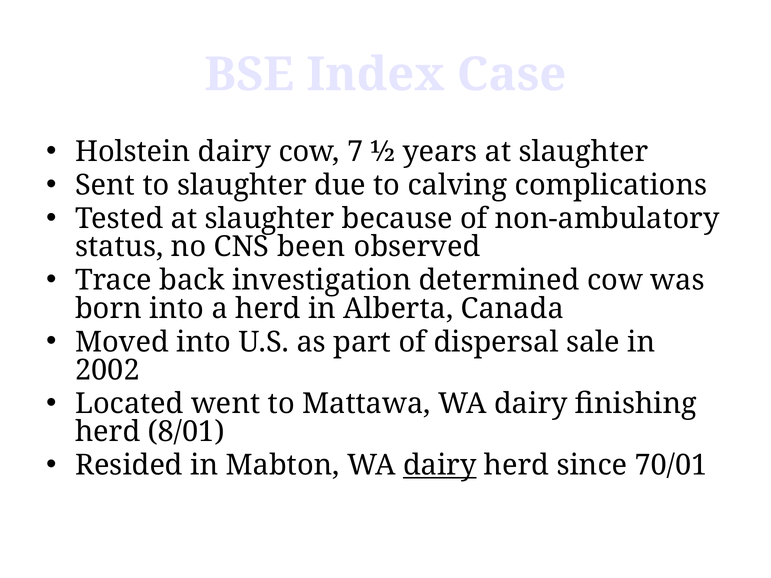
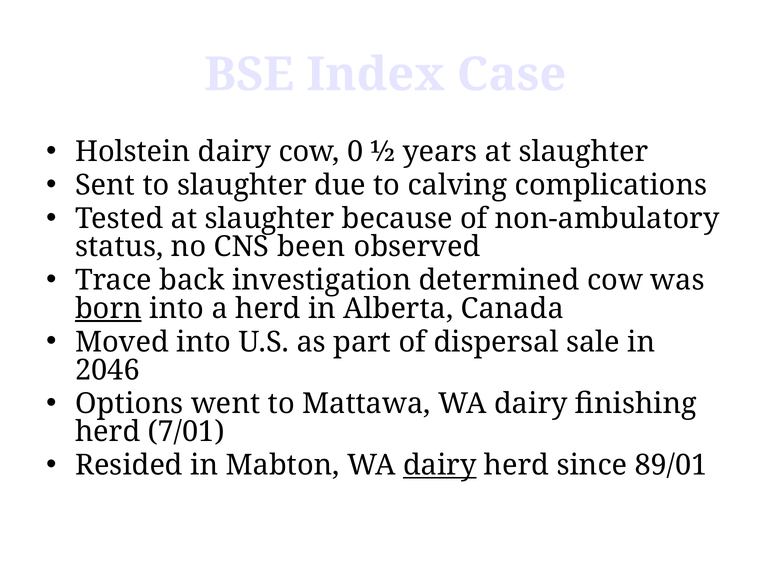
7: 7 -> 0 (355, 152)
born underline: none -> present (108, 309)
2002: 2002 -> 2046 (107, 370)
Located: Located -> Options (129, 404)
8/01: 8/01 -> 7/01 (186, 432)
70/01: 70/01 -> 89/01 (671, 465)
